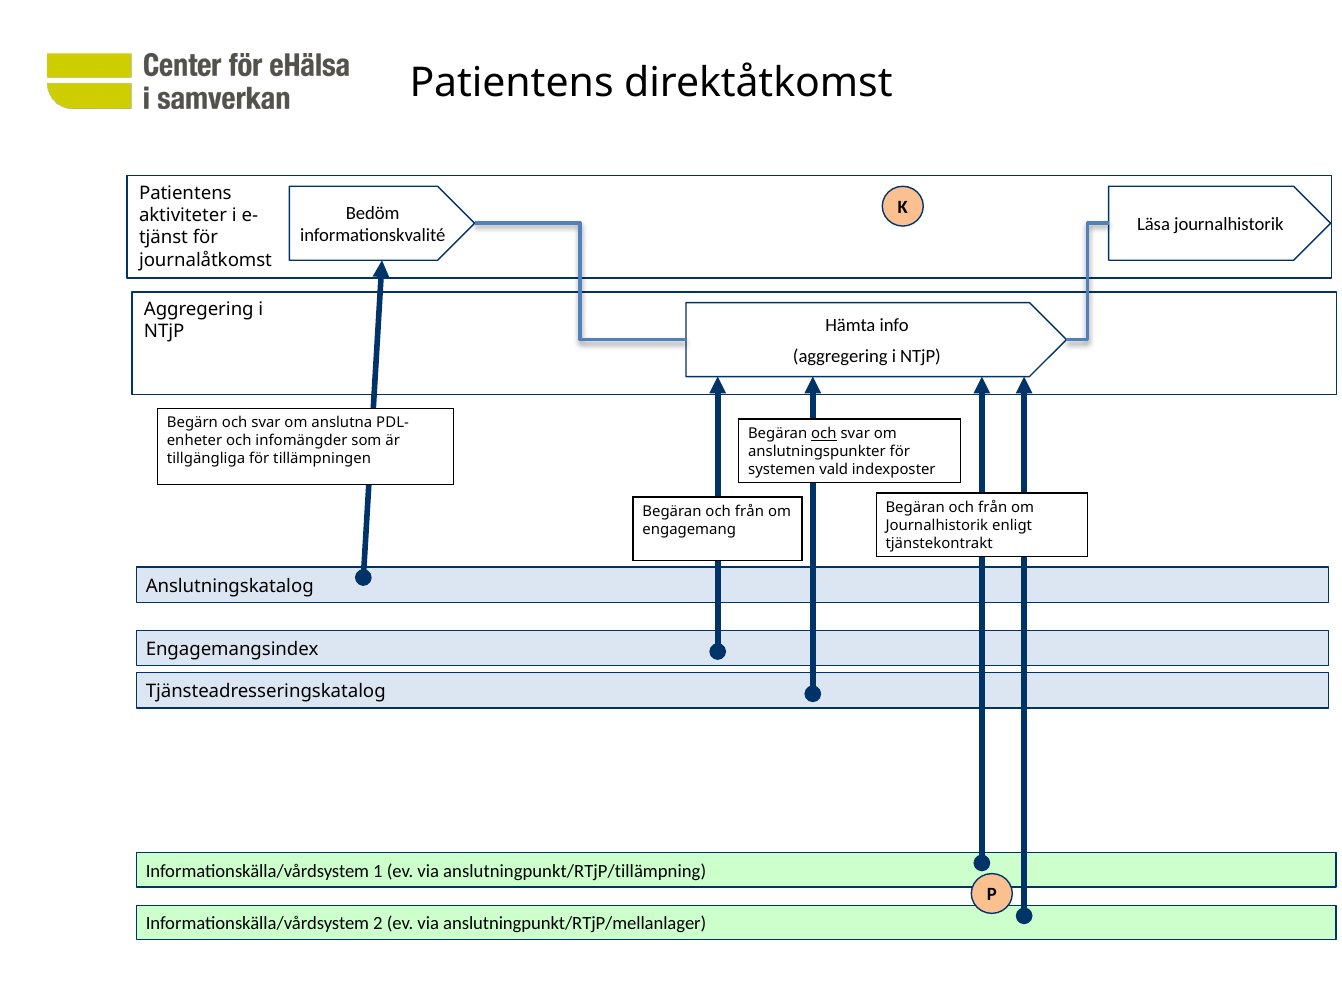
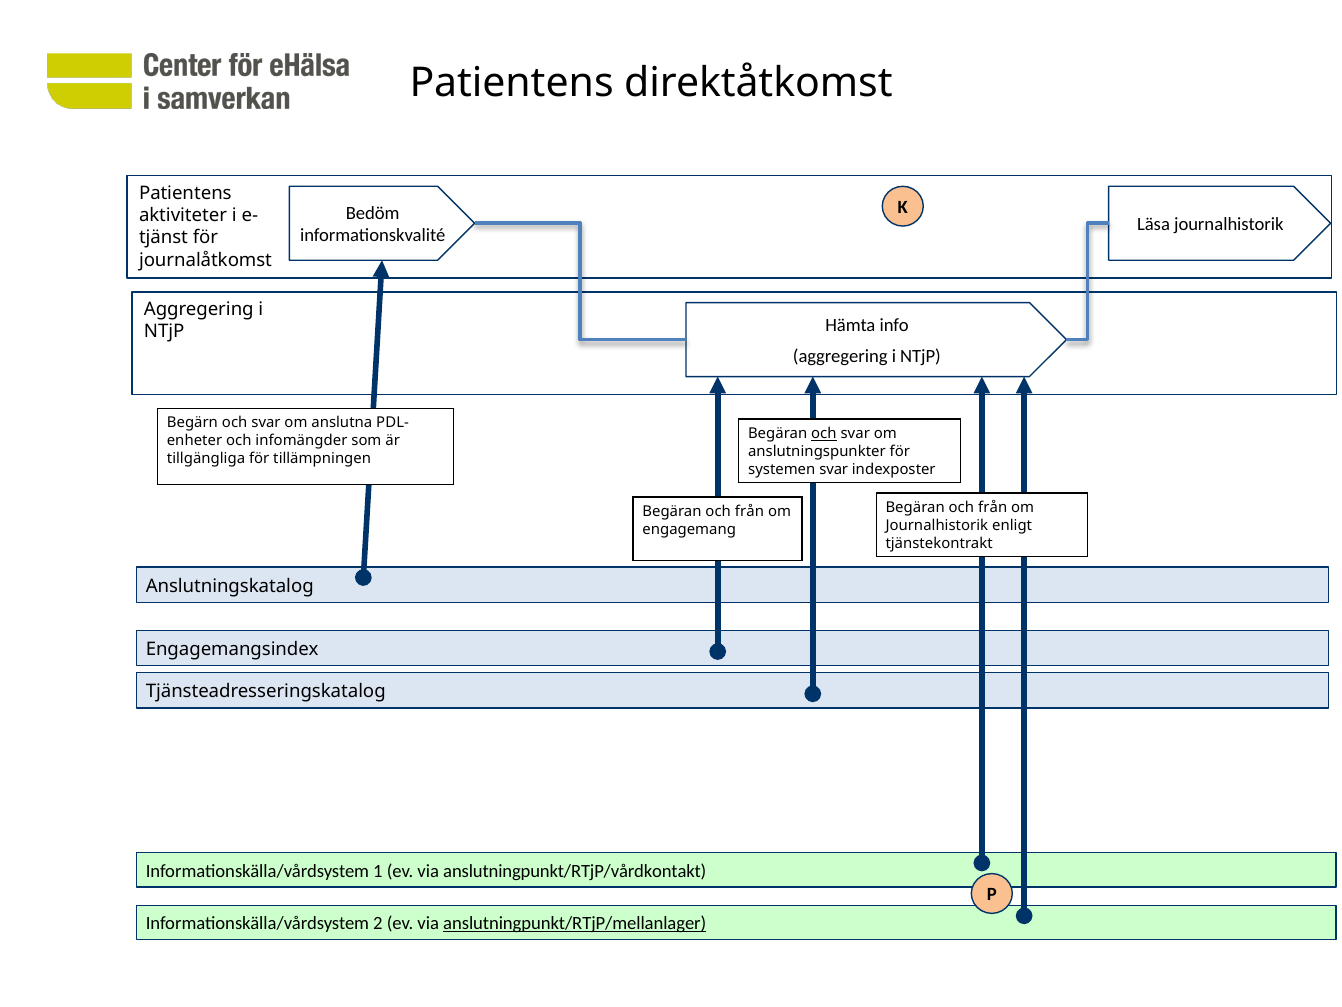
systemen vald: vald -> svar (834, 469)
anslutningpunkt/RTjP/tillämpning: anslutningpunkt/RTjP/tillämpning -> anslutningpunkt/RTjP/vårdkontakt (575, 871)
anslutningpunkt/RTjP/mellanlager underline: none -> present (575, 923)
